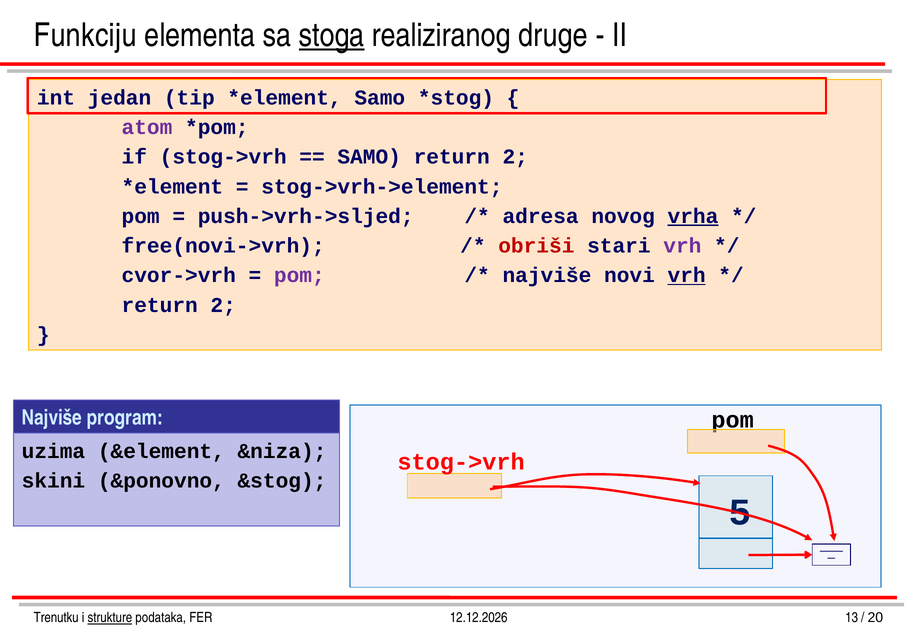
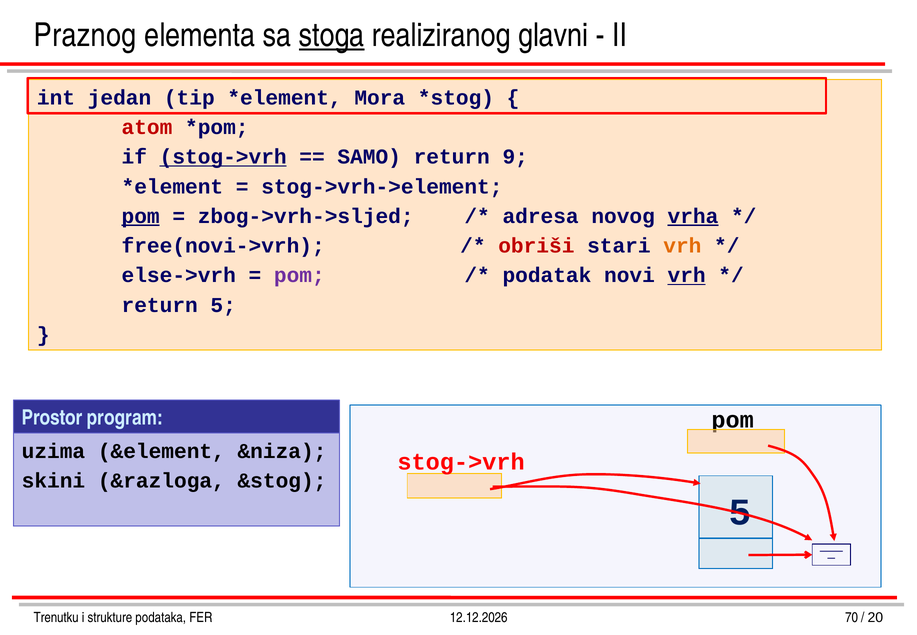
Funkciju: Funkciju -> Praznog (85, 35)
druge: druge -> glavni (553, 35)
Samo: Samo -> Mora (380, 98)
atom colour: purple -> red (147, 127)
stog->vrh underline: none -> present (223, 157)
2: 2 -> 9 (515, 157)
pom underline: none -> present (141, 216)
push->vrh->sljed: push->vrh->sljed -> zbog->vrh->sljed (306, 216)
vrh colour: purple -> orange (682, 246)
cvor->vrh: cvor->vrh -> else->vrh (179, 275)
najviše: najviše -> podatak (547, 275)
2: 2 -> 5 (223, 305)
Najviše: Najviše -> Prostor (52, 418)
&ponovno: &ponovno -> &razloga (161, 481)
strukture underline: present -> none (110, 618)
13: 13 -> 70 (852, 618)
